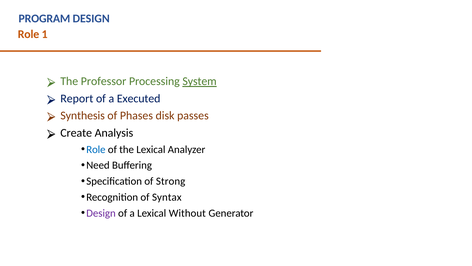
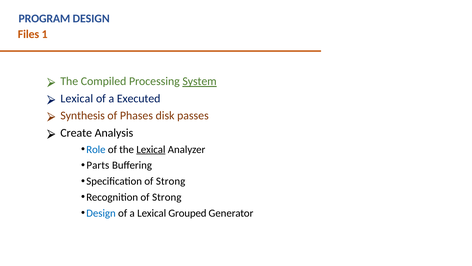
Role: Role -> Files (29, 34)
Professor: Professor -> Compiled (104, 81)
Report: Report -> Lexical (77, 98)
Lexical underline: none -> present (151, 149)
Need: Need -> Parts (98, 165)
Recognition of Syntax: Syntax -> Strong (167, 197)
Design colour: purple -> blue (101, 213)
Without: Without -> Grouped (187, 213)
